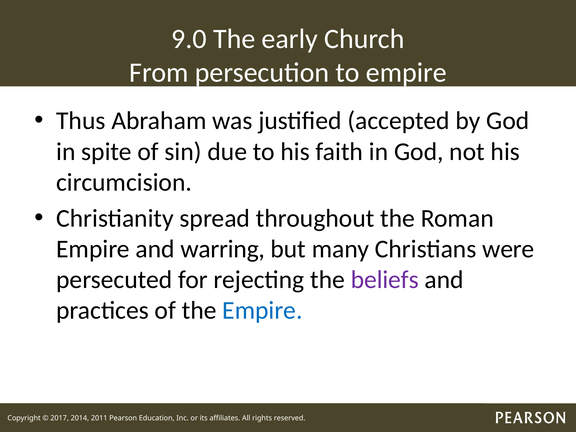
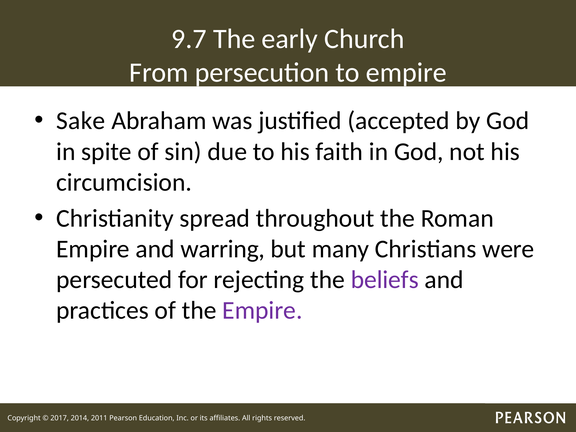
9.0: 9.0 -> 9.7 (189, 39)
Thus: Thus -> Sake (81, 121)
Empire colour: blue -> purple (262, 310)
